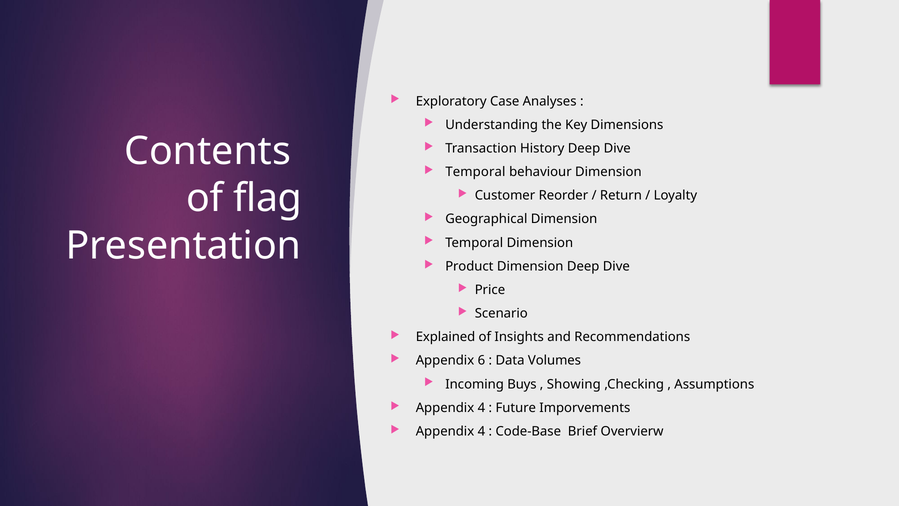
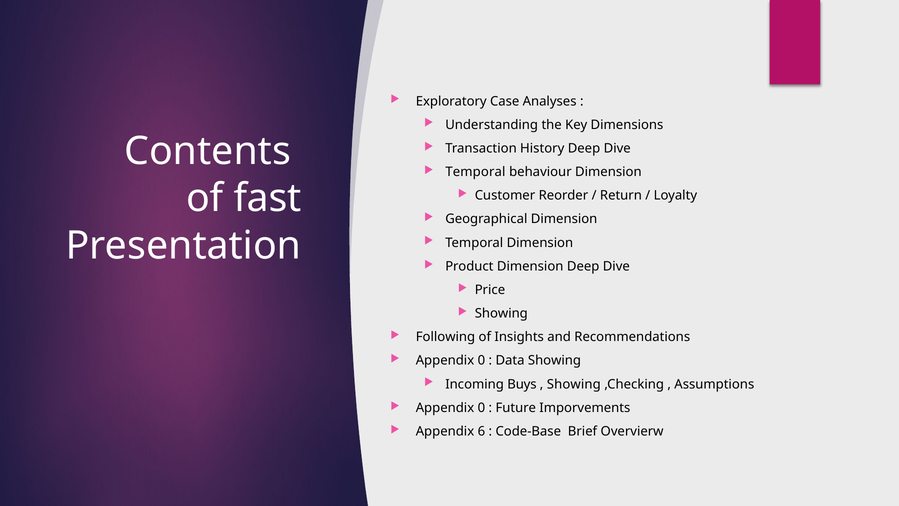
flag: flag -> fast (268, 198)
Scenario: Scenario -> Showing (501, 313)
Explained: Explained -> Following (445, 337)
6: 6 -> 0 (481, 360)
Data Volumes: Volumes -> Showing (554, 360)
4: 4 -> 0 (481, 408)
4: 4 -> 6 (481, 431)
